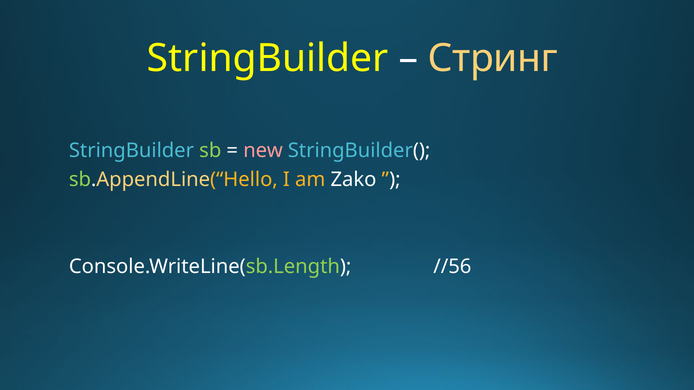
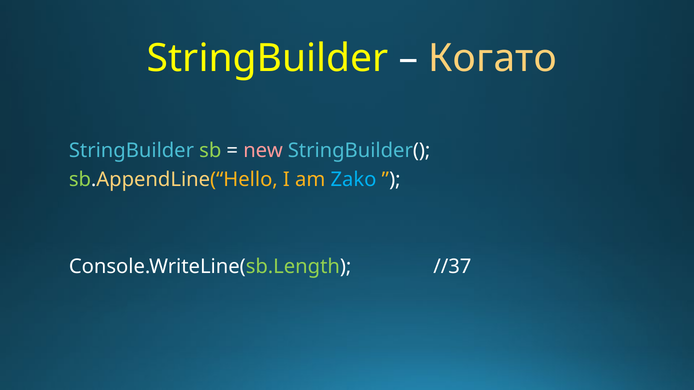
Стринг: Стринг -> Когато (493, 58)
Zako colour: white -> light blue (354, 180)
//56: //56 -> //37 (452, 267)
